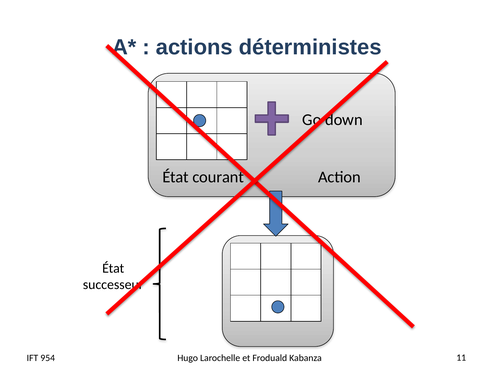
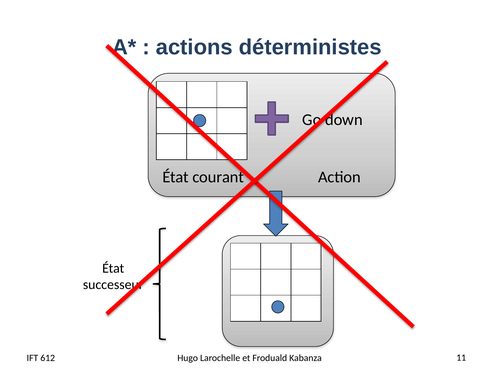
954: 954 -> 612 (48, 358)
